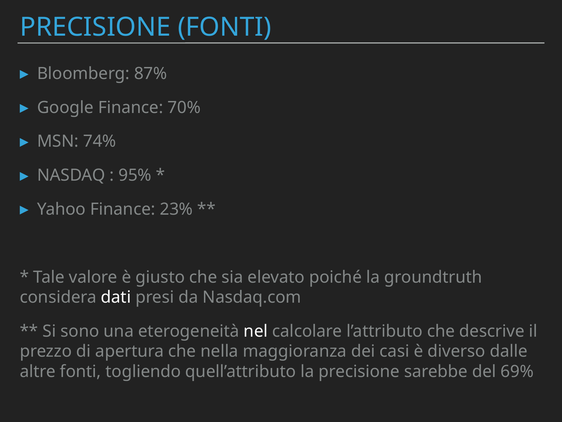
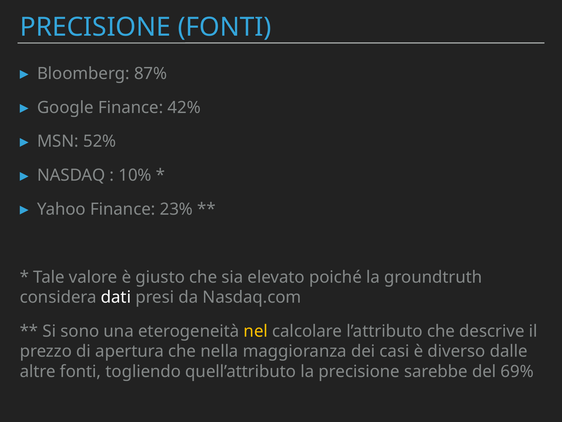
70%: 70% -> 42% (184, 107)
74%: 74% -> 52% (100, 141)
95%: 95% -> 10% (135, 175)
nel colour: white -> yellow (256, 331)
